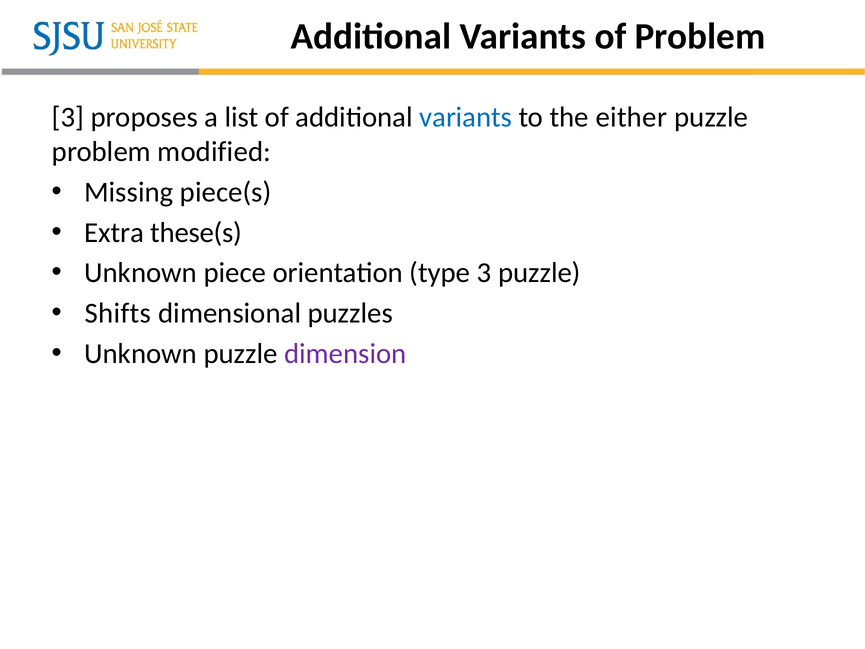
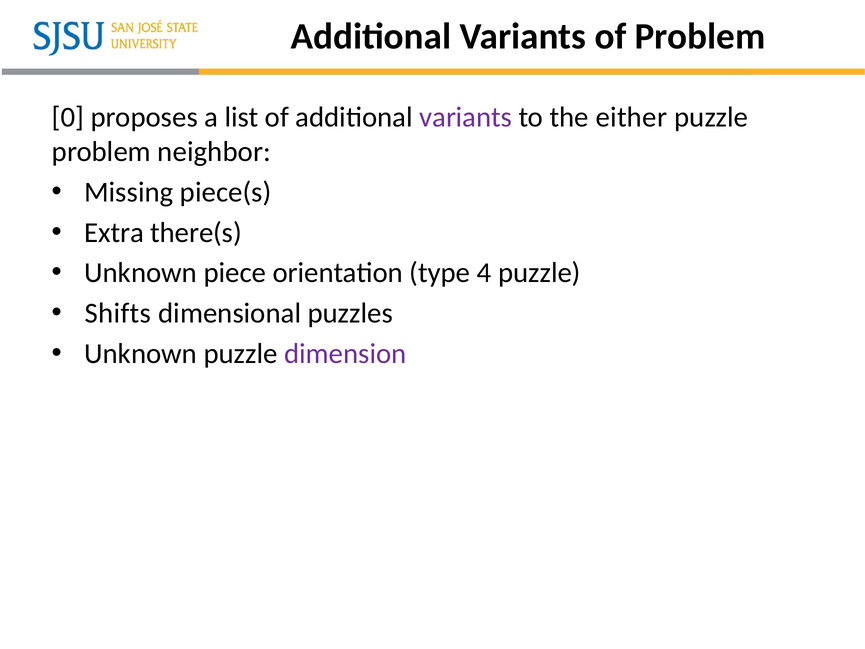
3: 3 -> 0 (68, 117)
variants colour: blue -> purple (466, 117)
modified: modified -> neighbor (214, 152)
these(s: these(s -> there(s (196, 233)
type 3: 3 -> 4 (484, 273)
